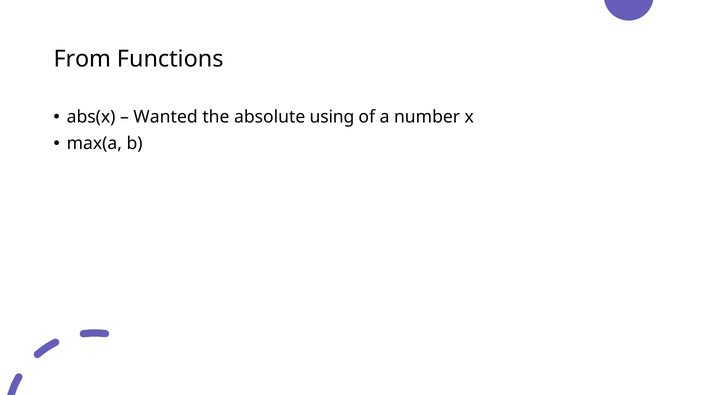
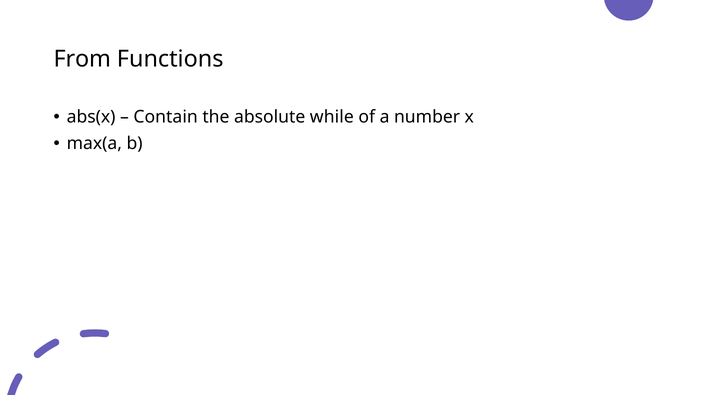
Wanted: Wanted -> Contain (166, 117)
using: using -> while (332, 117)
